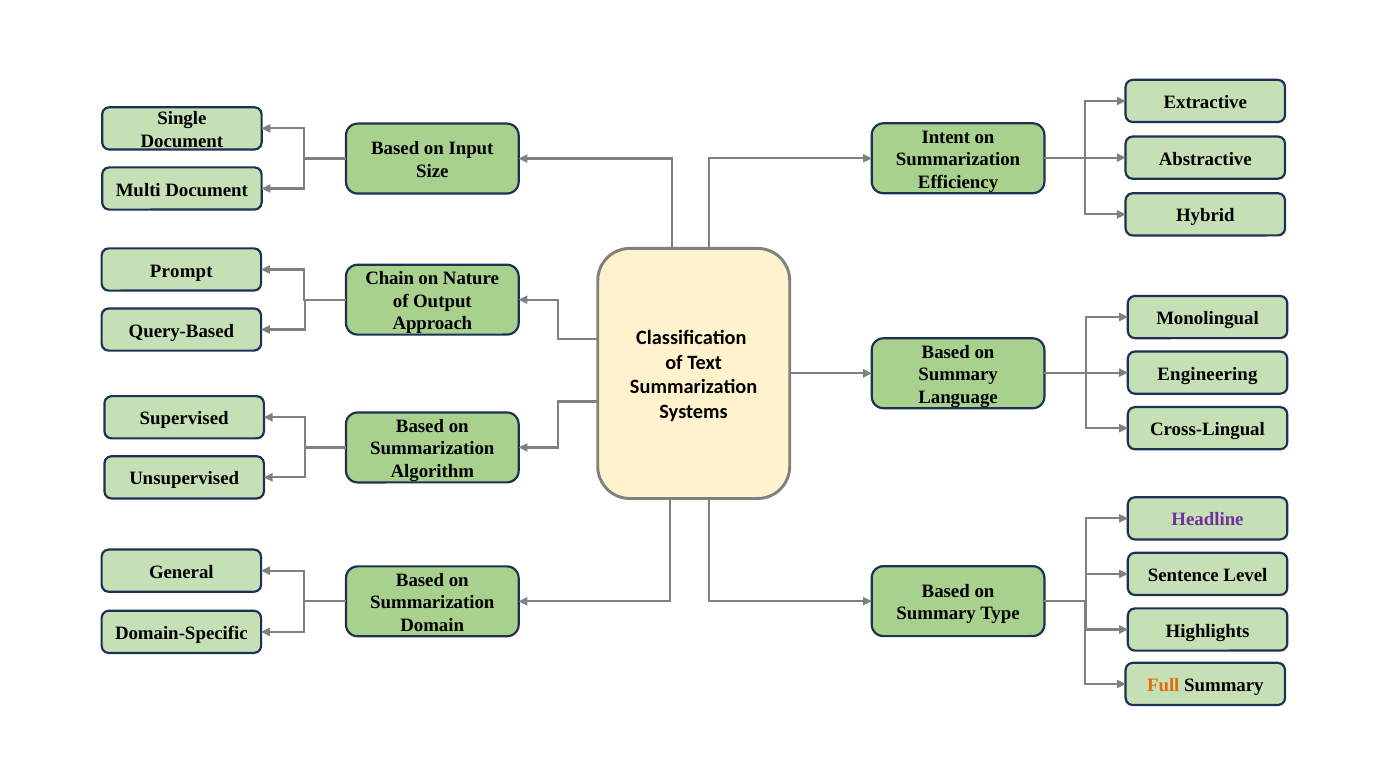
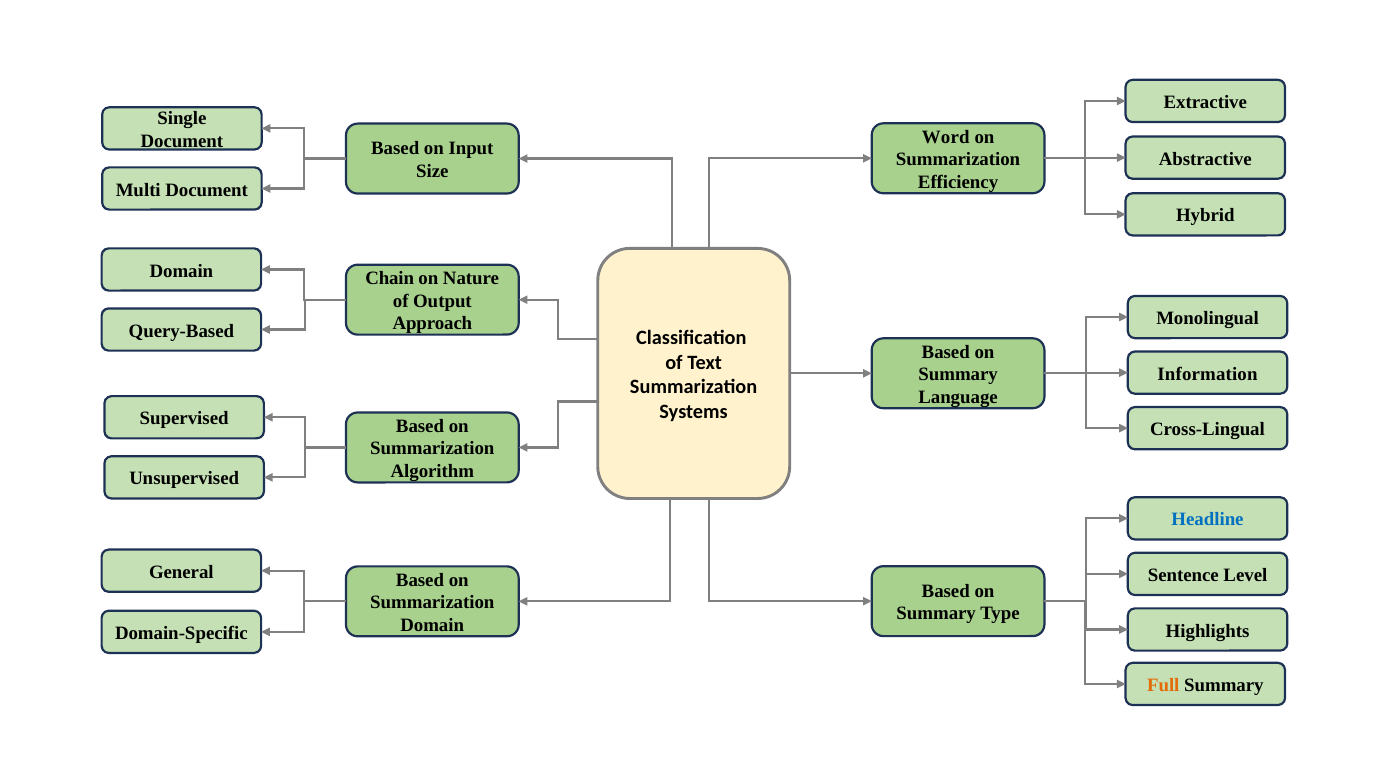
Intent: Intent -> Word (946, 137)
Prompt: Prompt -> Domain (181, 271)
Engineering: Engineering -> Information (1207, 374)
Headline colour: purple -> blue (1208, 519)
